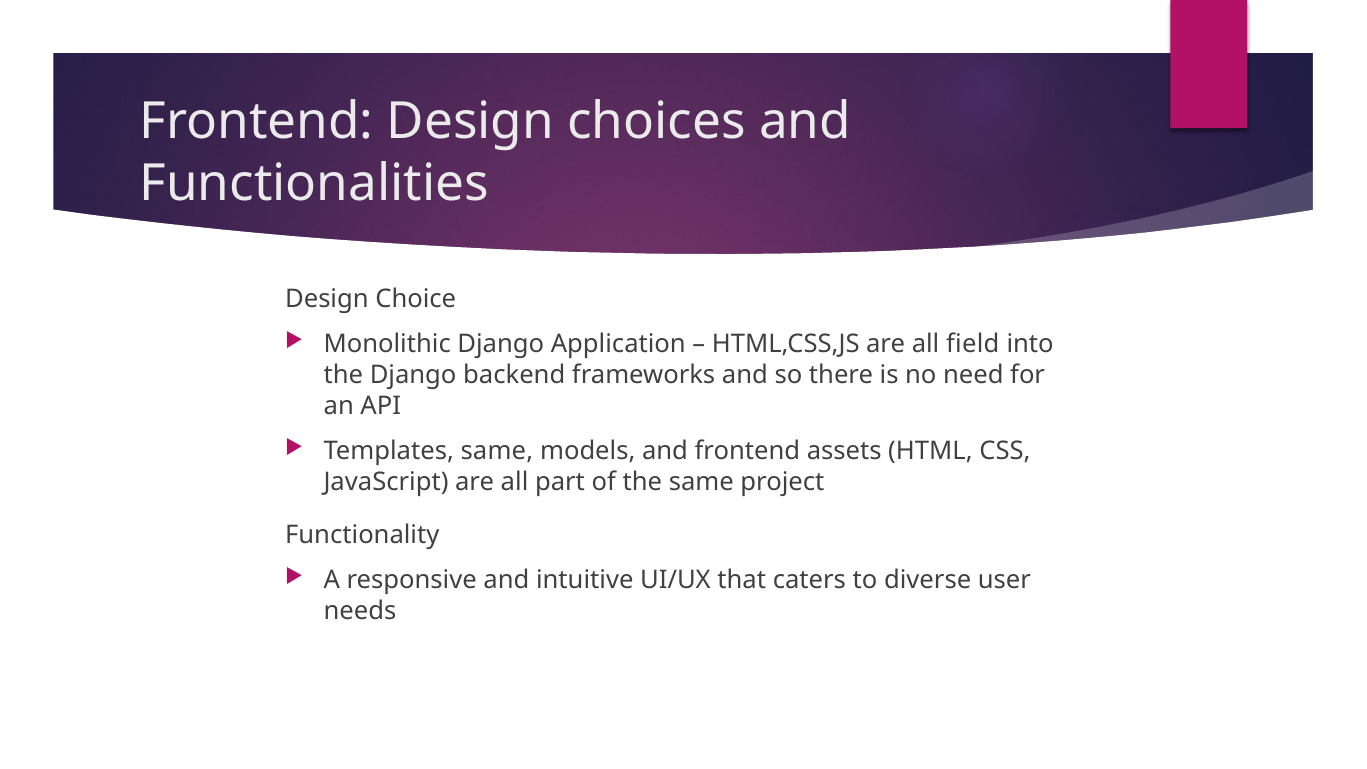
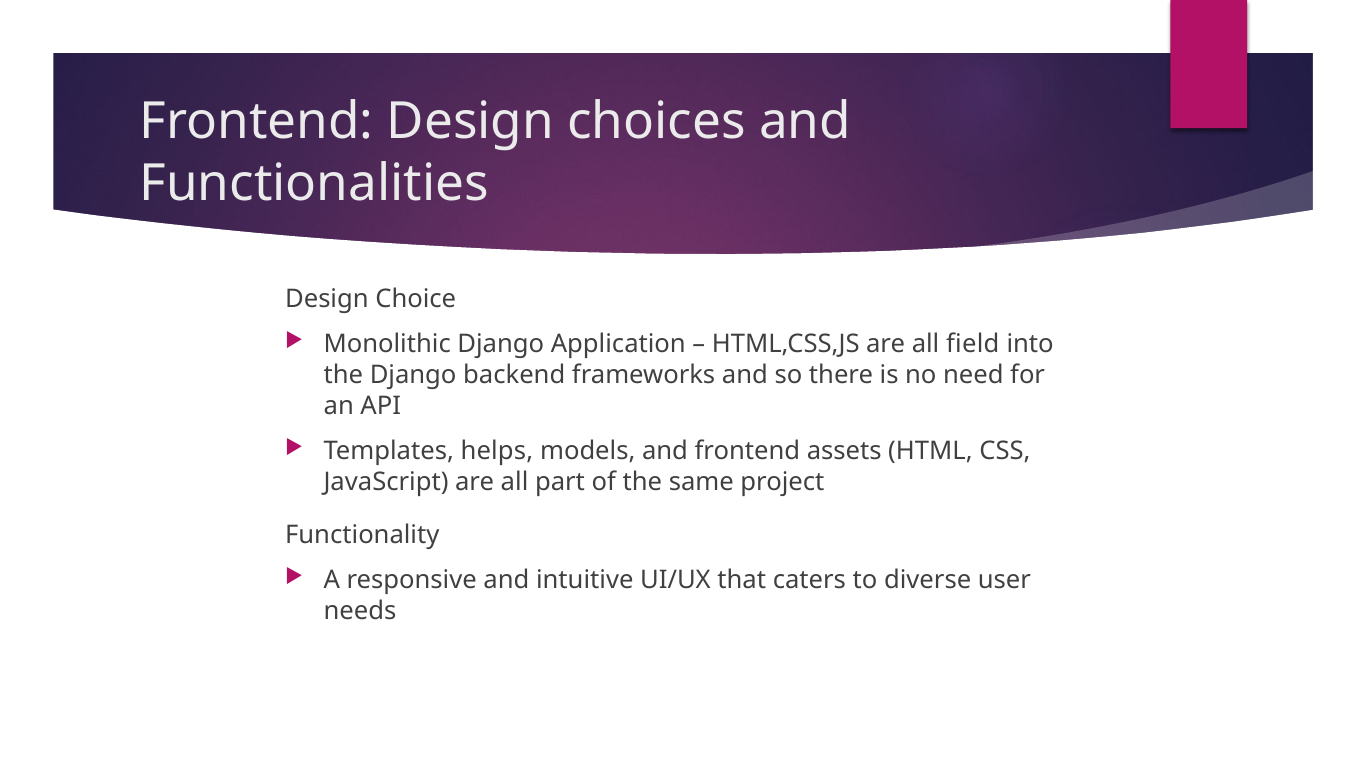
Templates same: same -> helps (497, 451)
